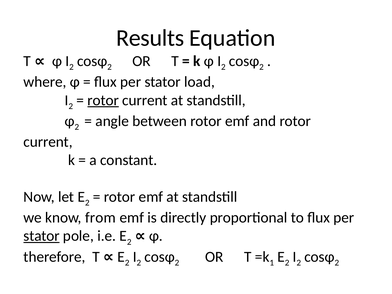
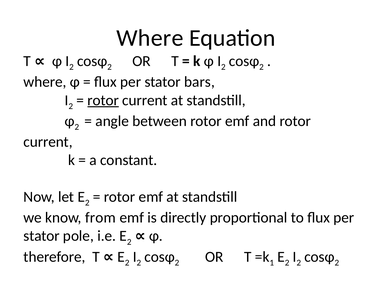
Results: Results -> Where (150, 38)
load: load -> bars (199, 82)
stator underline: present -> none (42, 236)
